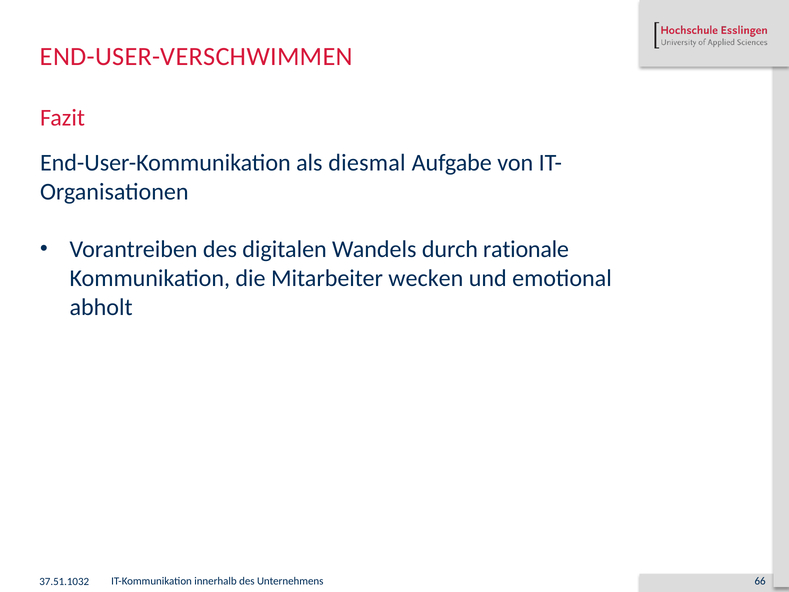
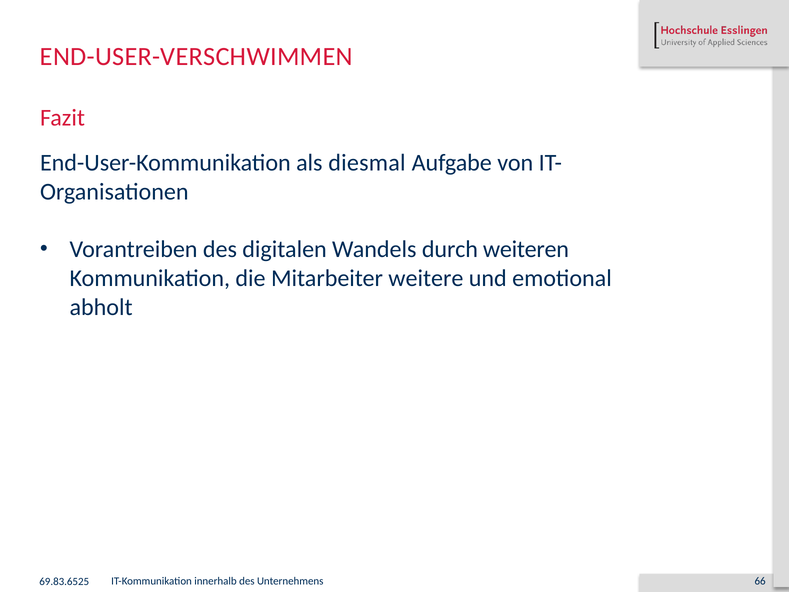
rationale: rationale -> weiteren (526, 249)
wecken: wecken -> weitere (426, 278)
37.51.1032: 37.51.1032 -> 69.83.6525 (64, 581)
